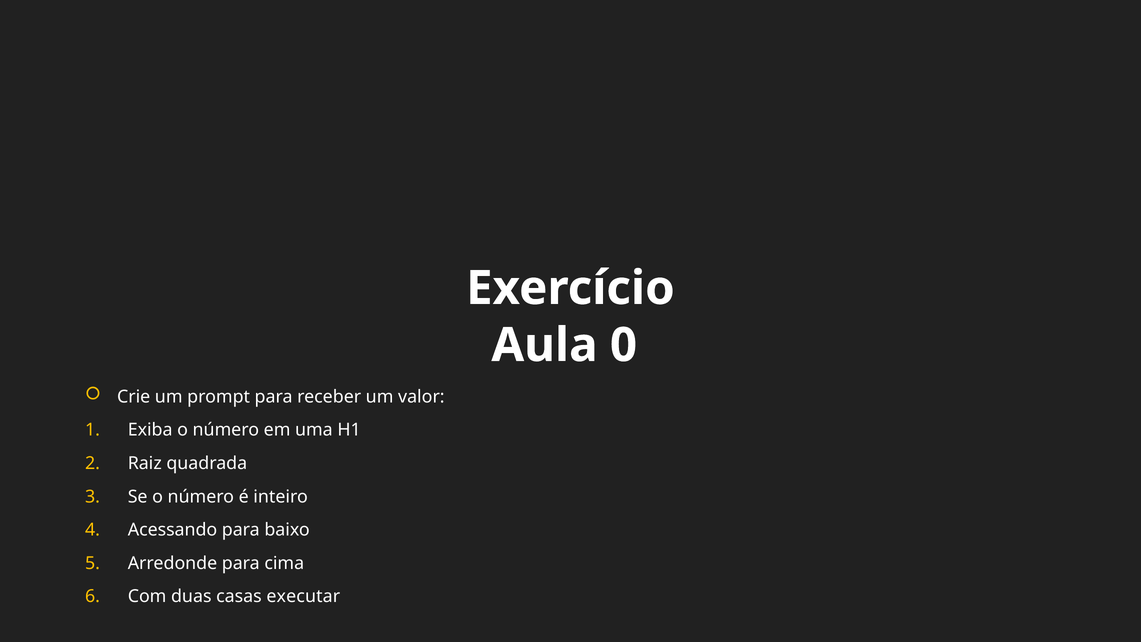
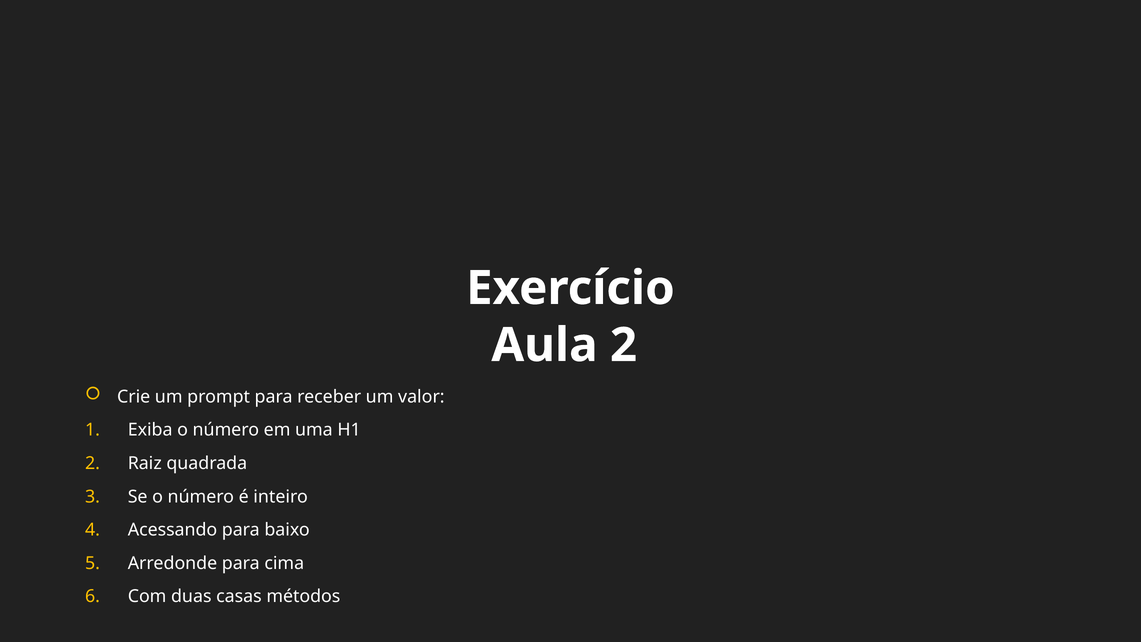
Aula 0: 0 -> 2 (623, 345)
executar: executar -> métodos (303, 596)
